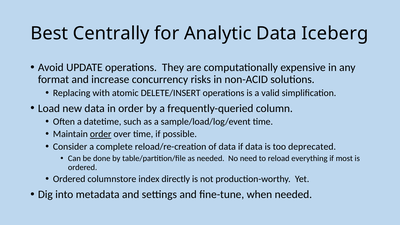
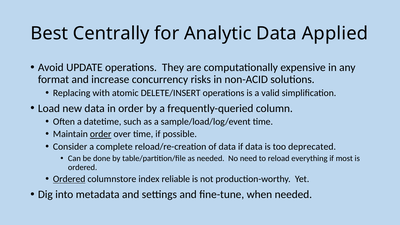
Iceberg: Iceberg -> Applied (335, 34)
Ordered underline: none -> present (69, 179)
directly: directly -> reliable (176, 179)
